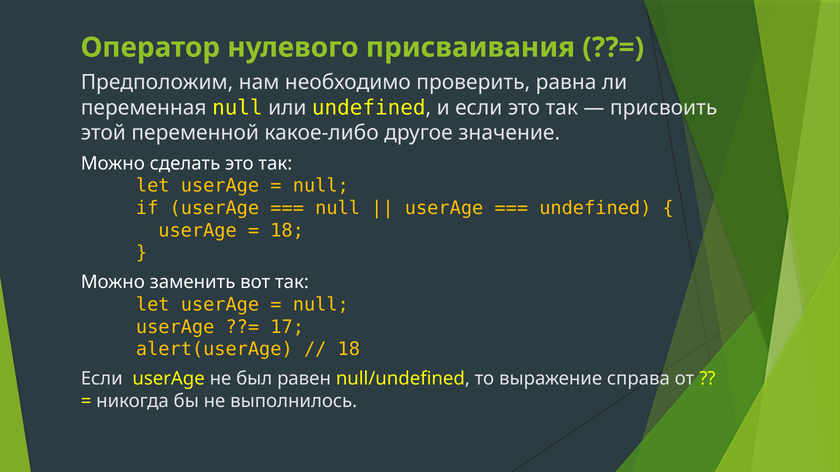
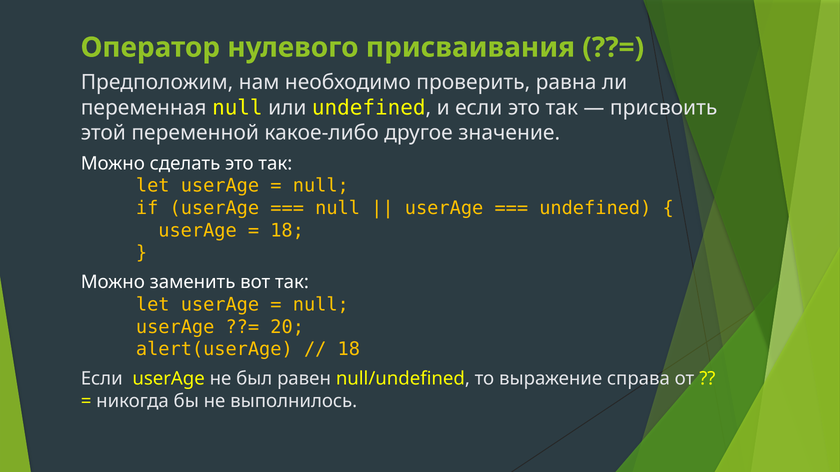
17: 17 -> 20 (287, 327)
